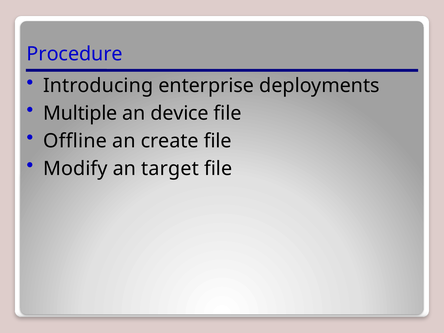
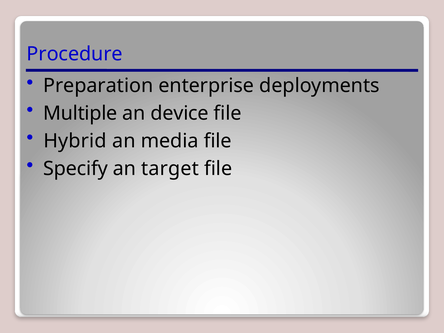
Introducing: Introducing -> Preparation (98, 86)
Offline: Offline -> Hybrid (75, 141)
create: create -> media (170, 141)
Modify: Modify -> Specify (75, 169)
